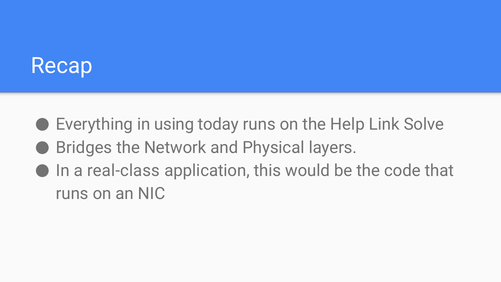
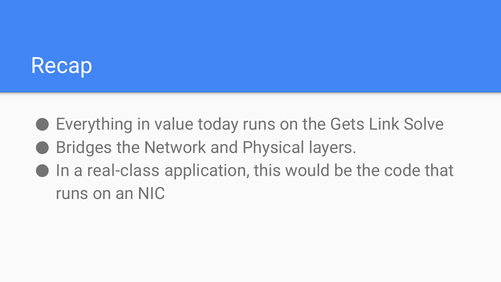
using: using -> value (174, 124)
Help: Help -> Gets (347, 124)
